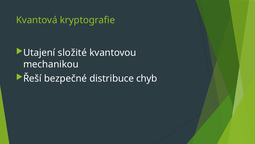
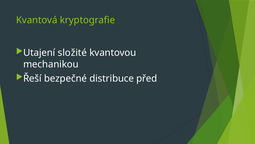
chyb: chyb -> před (147, 78)
